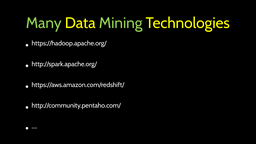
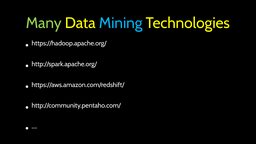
Mining colour: light green -> light blue (121, 23)
